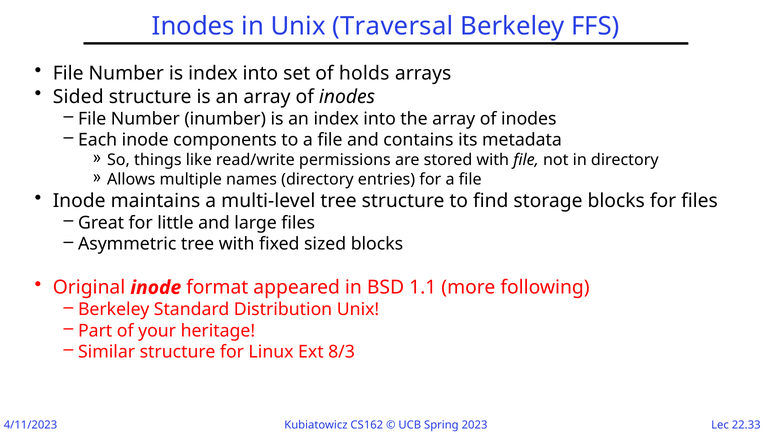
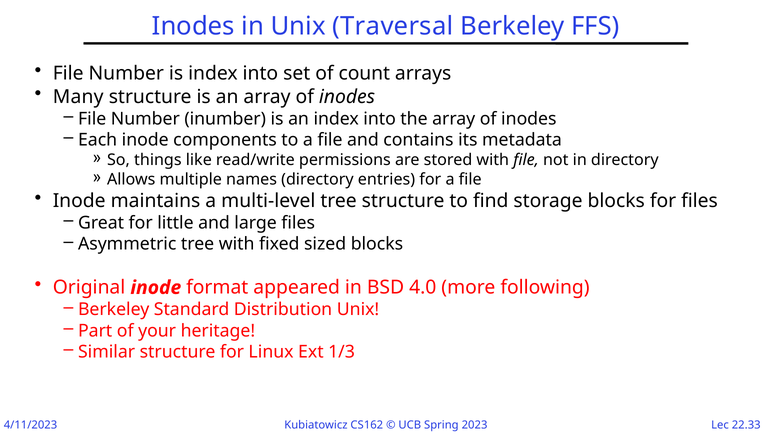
holds: holds -> count (364, 74)
Sided: Sided -> Many (78, 97)
1.1: 1.1 -> 4.0 (423, 288)
8/3: 8/3 -> 1/3 (342, 352)
